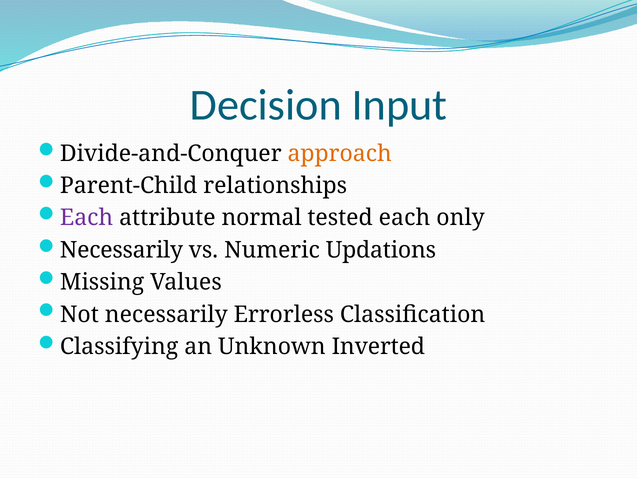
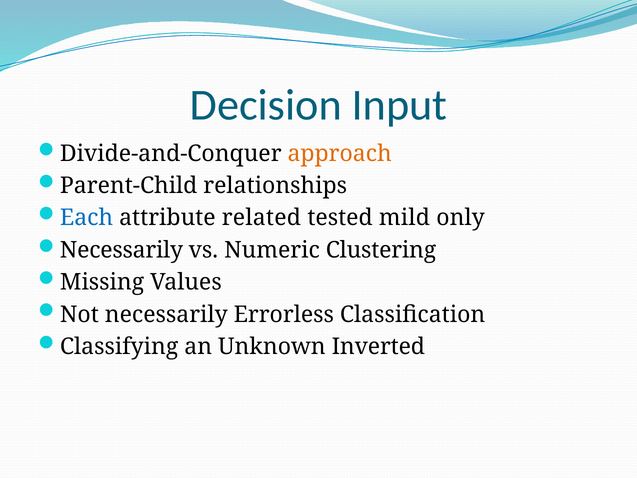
Each colour: purple -> blue (87, 218)
normal: normal -> related (261, 218)
tested each: each -> mild (404, 218)
Updations: Updations -> Clustering (381, 250)
